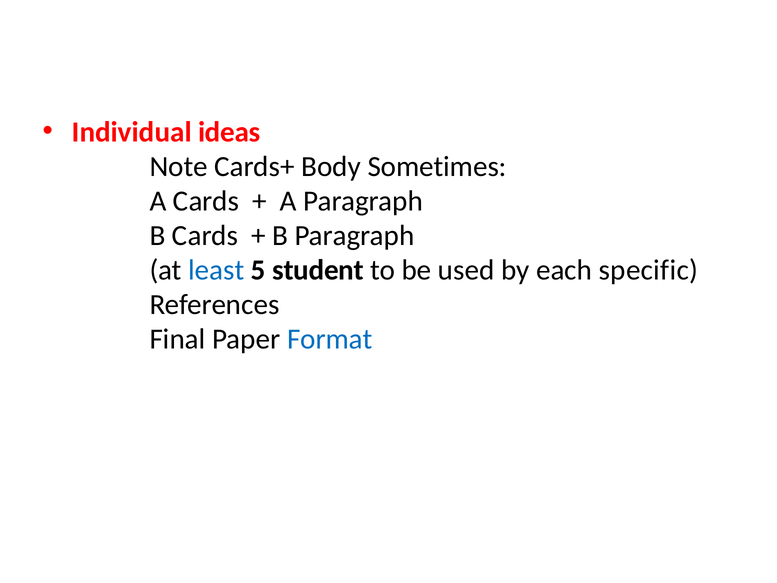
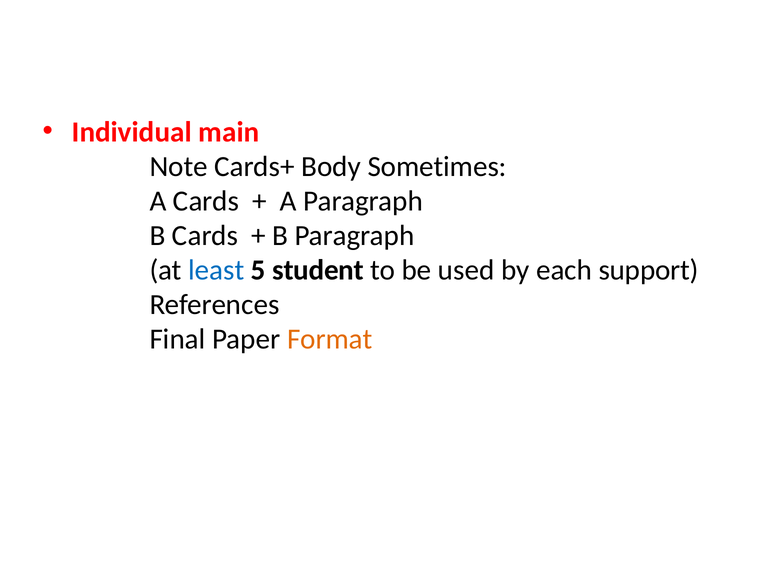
ideas: ideas -> main (229, 132)
specific: specific -> support (649, 270)
Format colour: blue -> orange (330, 339)
